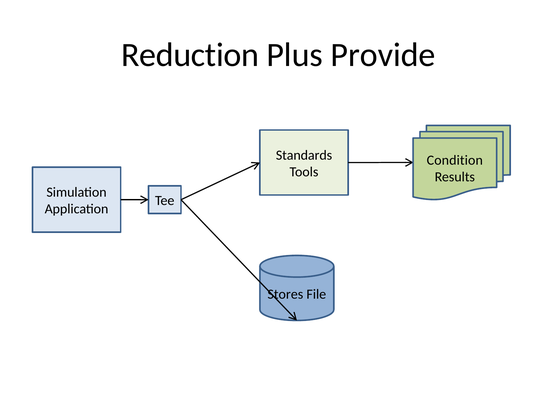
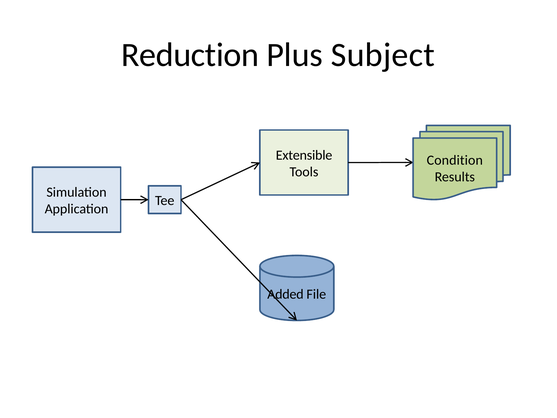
Provide: Provide -> Subject (383, 55)
Standards: Standards -> Extensible (304, 155)
Stores: Stores -> Added (285, 294)
